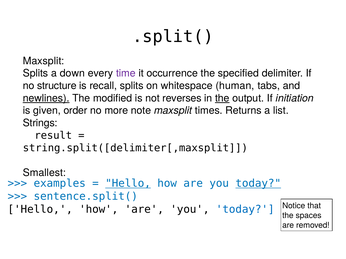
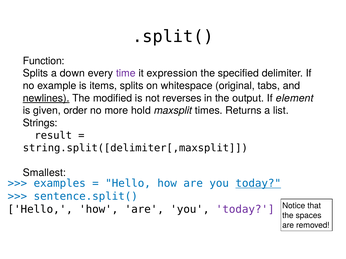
Maxsplit: Maxsplit -> Function (44, 61)
occurrence: occurrence -> expression (172, 73)
structure: structure -> example (57, 86)
recall: recall -> items (103, 86)
human: human -> original (235, 86)
the underline: present -> none (222, 98)
initiation: initiation -> element (295, 98)
note: note -> hold (141, 111)
Hello underline: present -> none (128, 184)
today colour: blue -> purple (245, 210)
